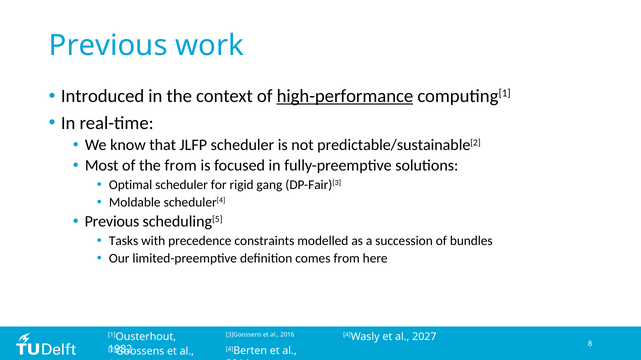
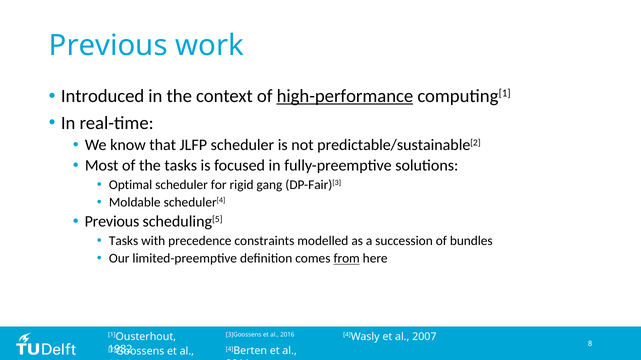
the from: from -> tasks (181, 166)
from underline: none -> present (347, 259)
2027: 2027 -> 2007 (424, 337)
